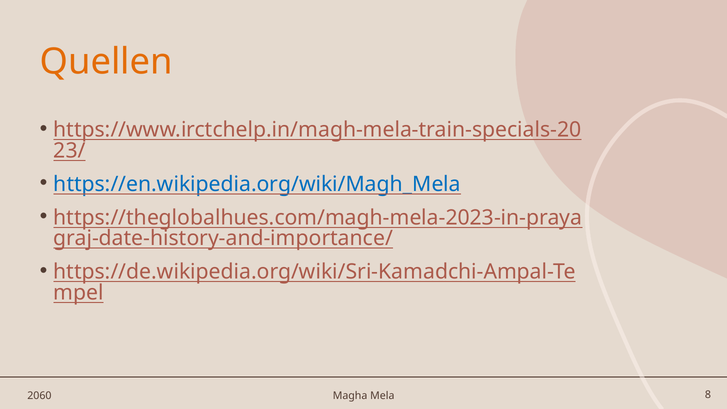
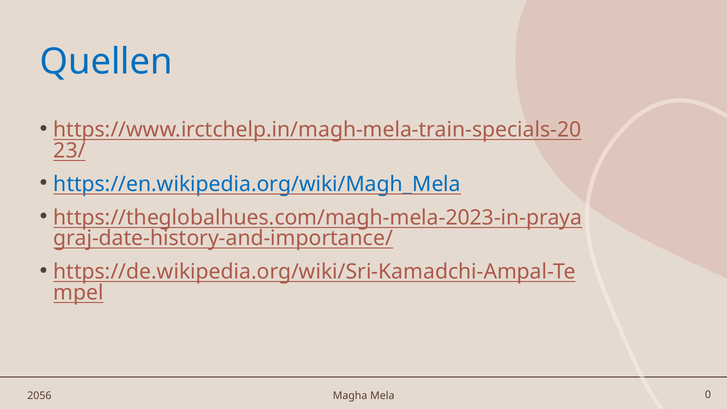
Quellen colour: orange -> blue (106, 62)
2060: 2060 -> 2056 (39, 395)
8: 8 -> 0 (708, 395)
